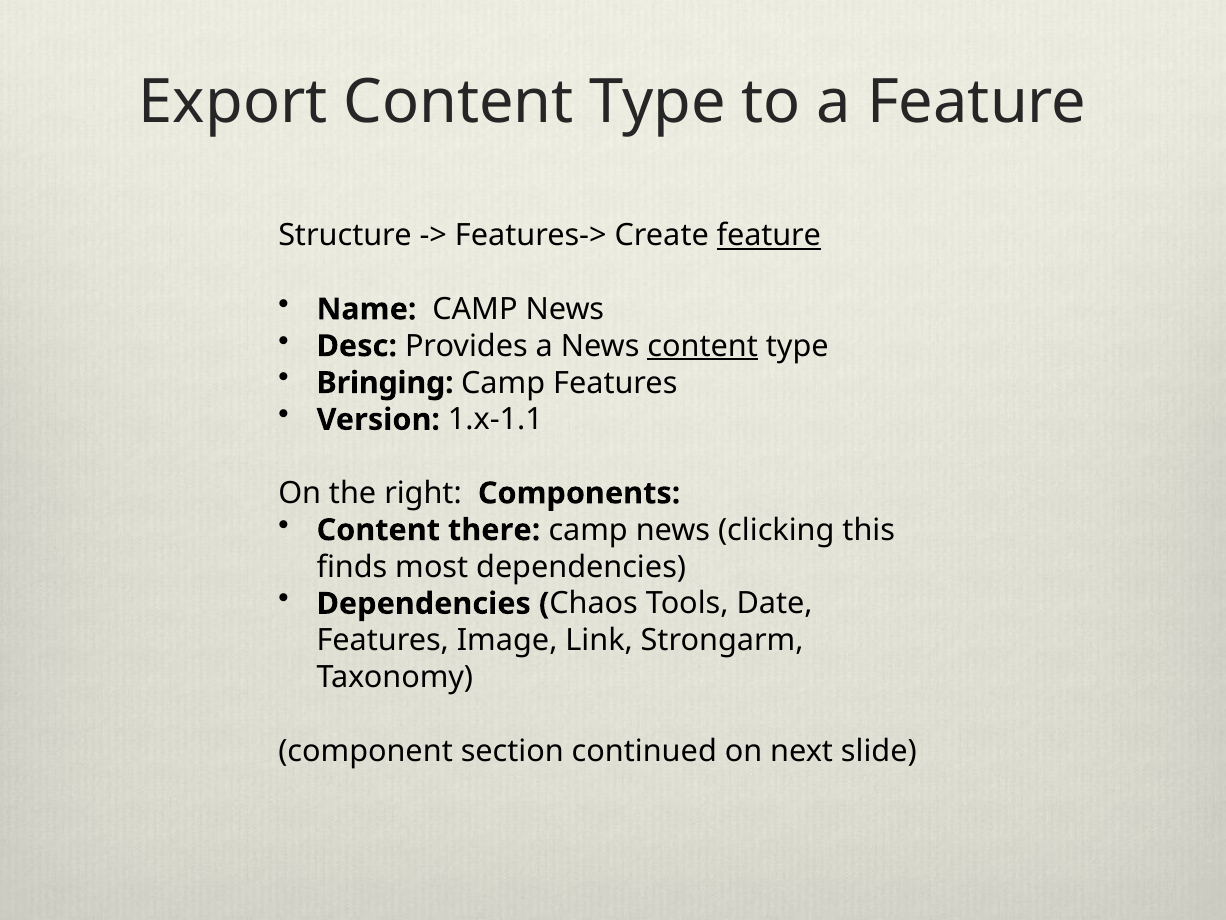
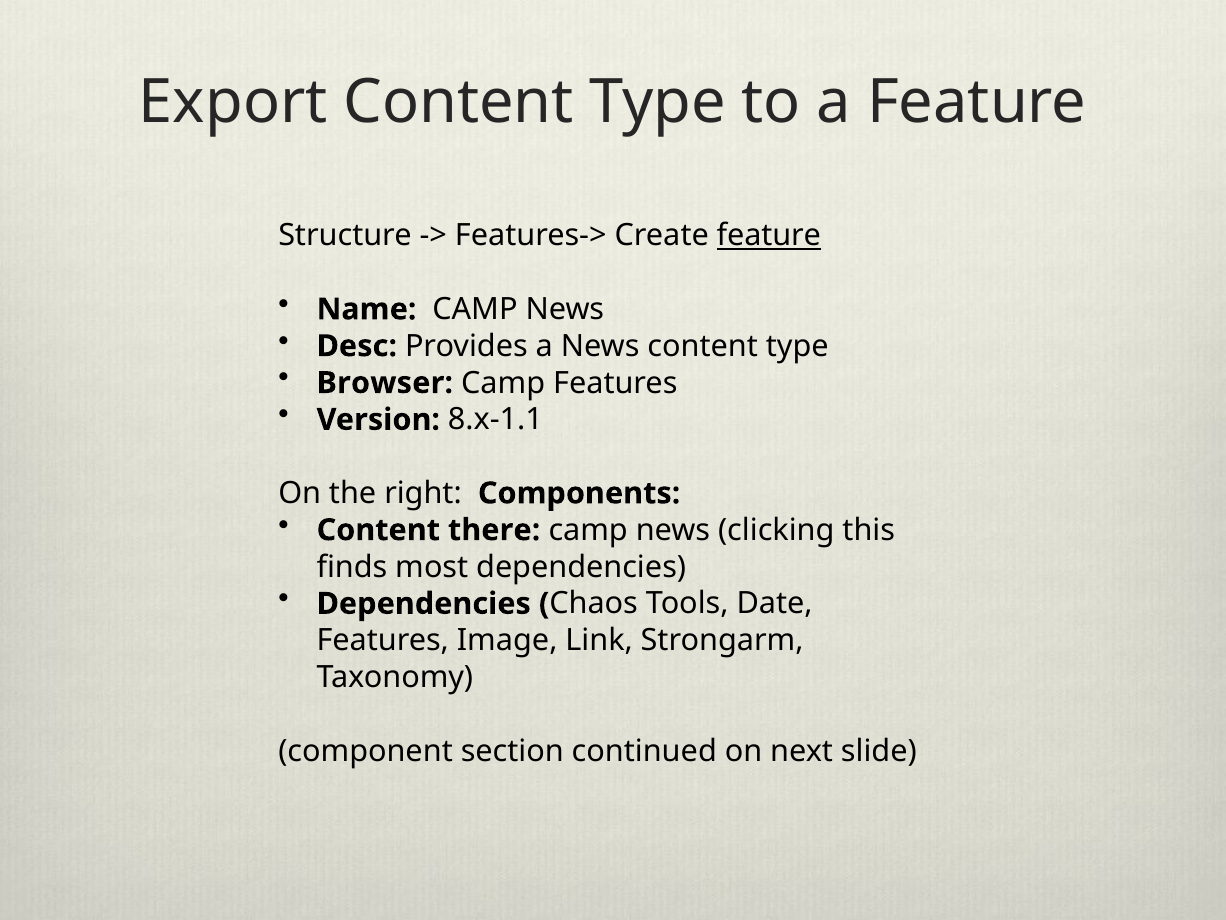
content underline: present -> none (703, 346)
Bringing: Bringing -> Browser (385, 383)
1.x-1.1: 1.x-1.1 -> 8.x-1.1 (495, 419)
